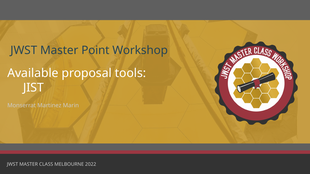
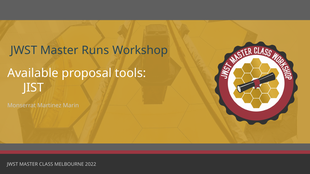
Point: Point -> Runs (95, 50)
